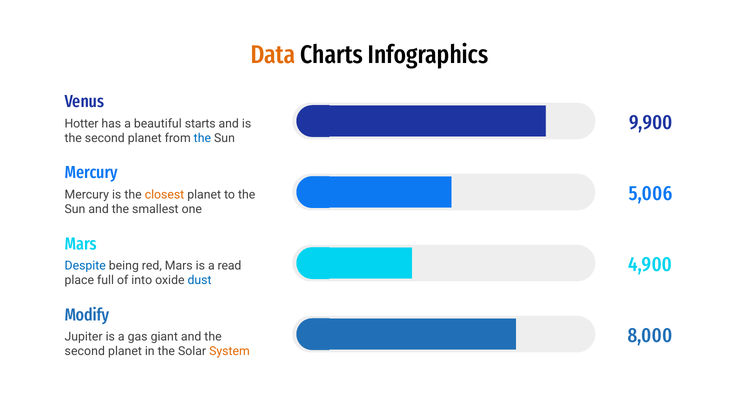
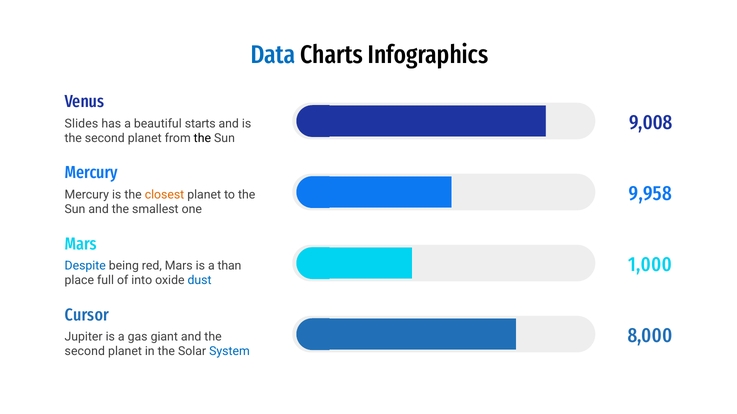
Data colour: orange -> blue (273, 55)
9,900: 9,900 -> 9,008 (651, 123)
Hotter: Hotter -> Slides (81, 124)
the colour: blue -> black (202, 138)
5,006: 5,006 -> 9,958 (650, 194)
4,900: 4,900 -> 1,000 (650, 265)
read: read -> than (229, 266)
Modify: Modify -> Cursor (87, 315)
System colour: orange -> blue (229, 352)
